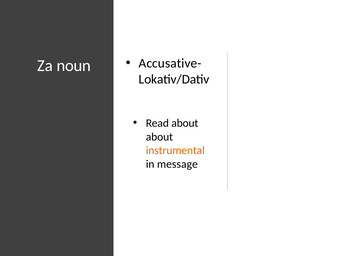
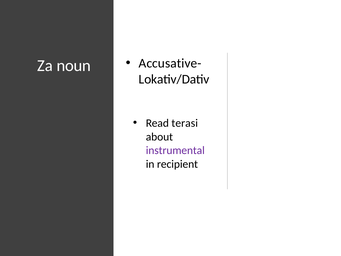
Read about: about -> terasi (185, 123)
instrumental colour: orange -> purple (175, 150)
message: message -> recipient (177, 164)
